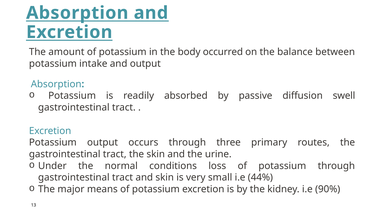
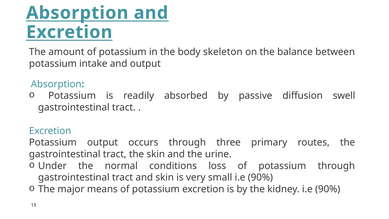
occurred: occurred -> skeleton (223, 52)
small i.e 44%: 44% -> 90% (260, 177)
